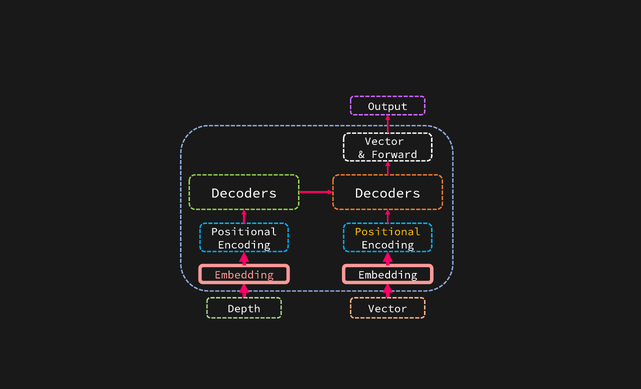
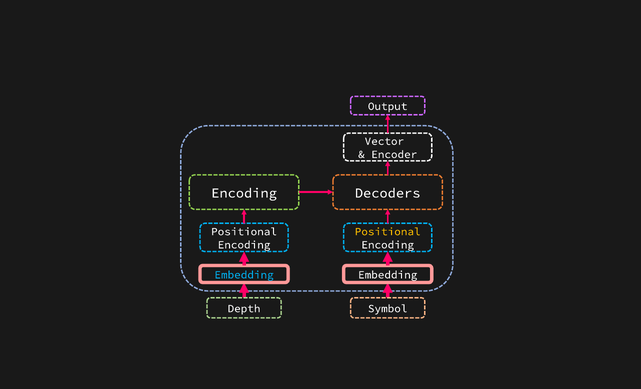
Forward: Forward -> Encoder (394, 154)
Decoders: Decoders -> Encoding (244, 193)
Embedding colour: pink -> light blue (244, 274)
Vector: Vector -> Symbol (388, 308)
